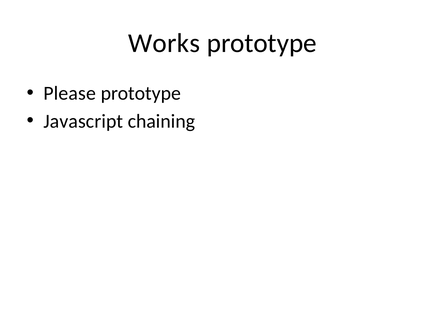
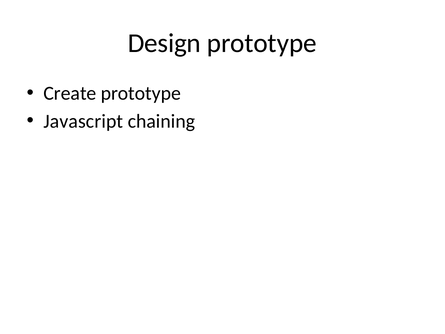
Works: Works -> Design (164, 43)
Please: Please -> Create (70, 93)
